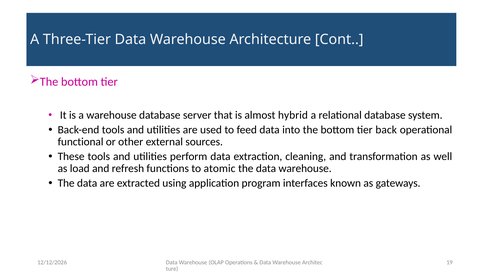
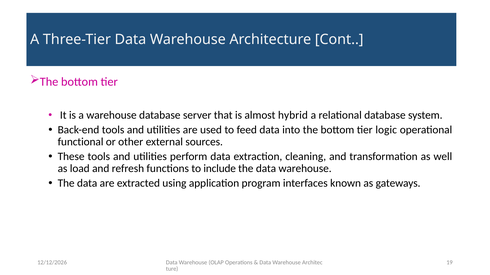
back: back -> logic (386, 130)
atomic: atomic -> include (220, 169)
